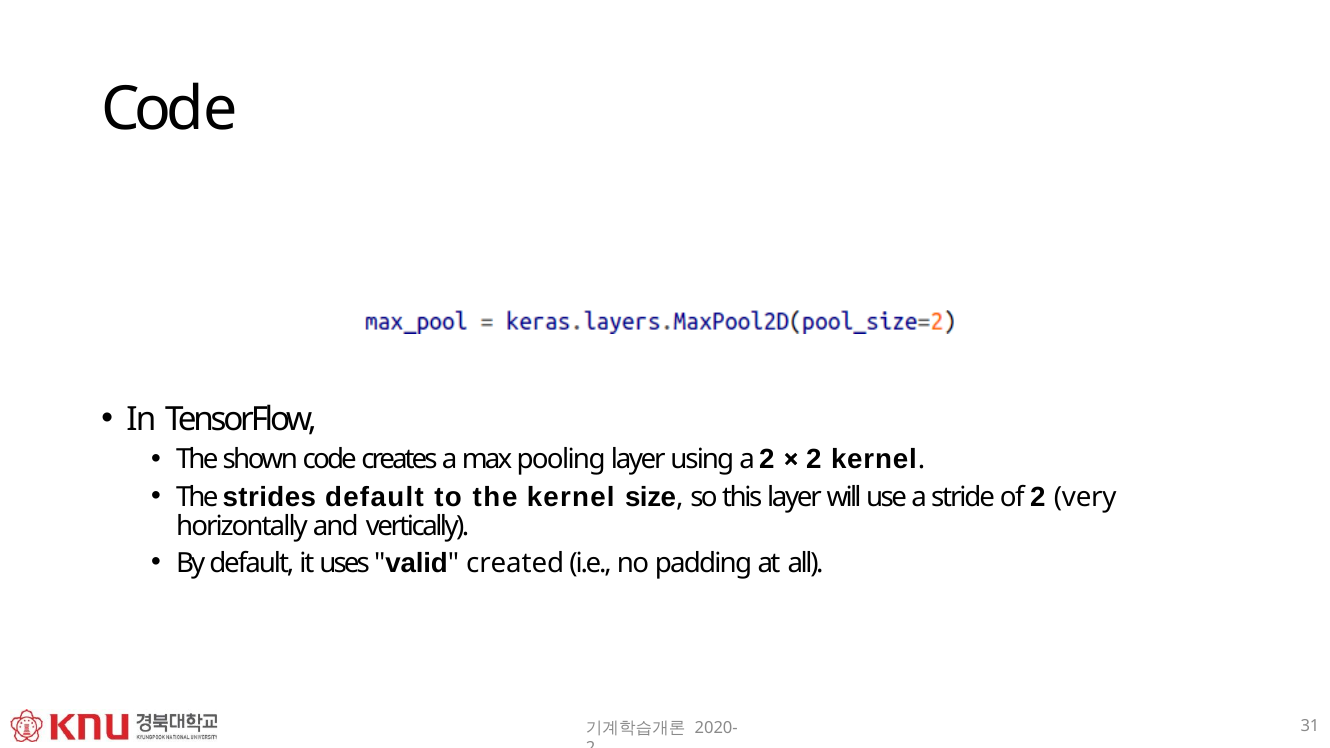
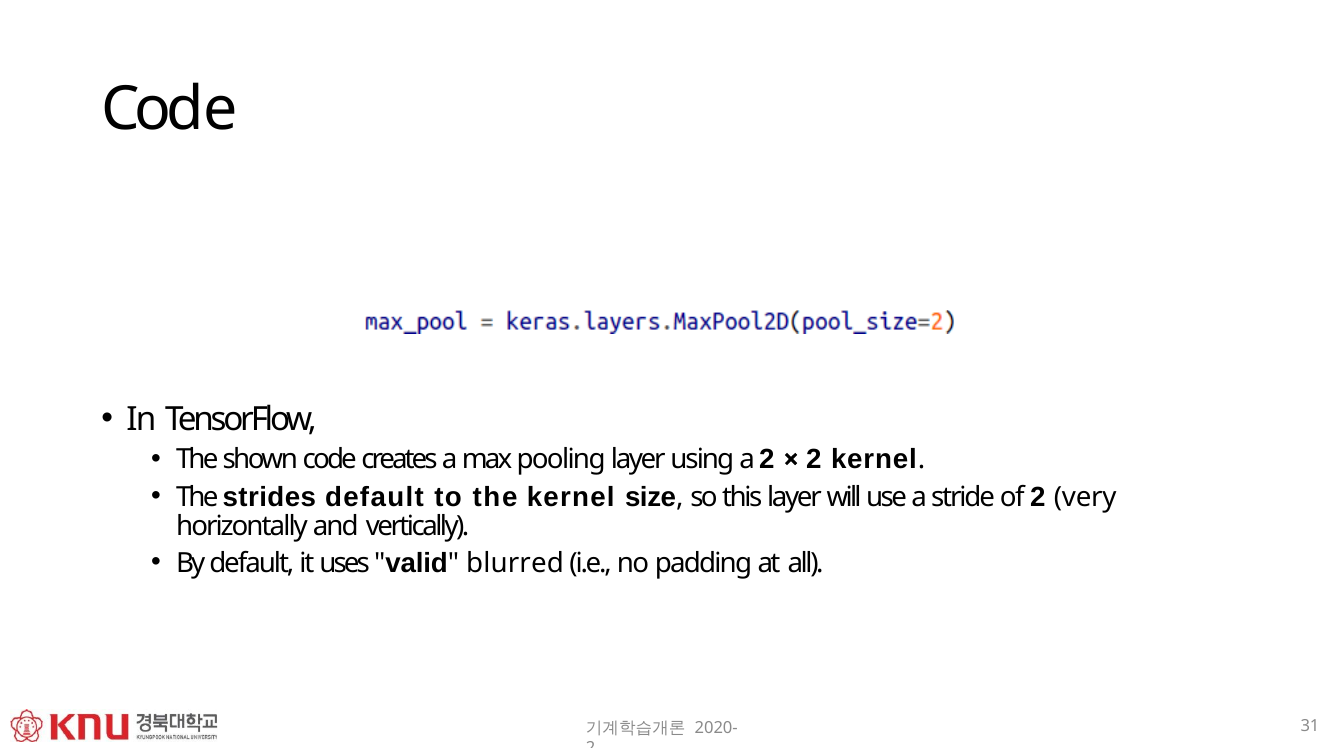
created: created -> blurred (515, 563)
